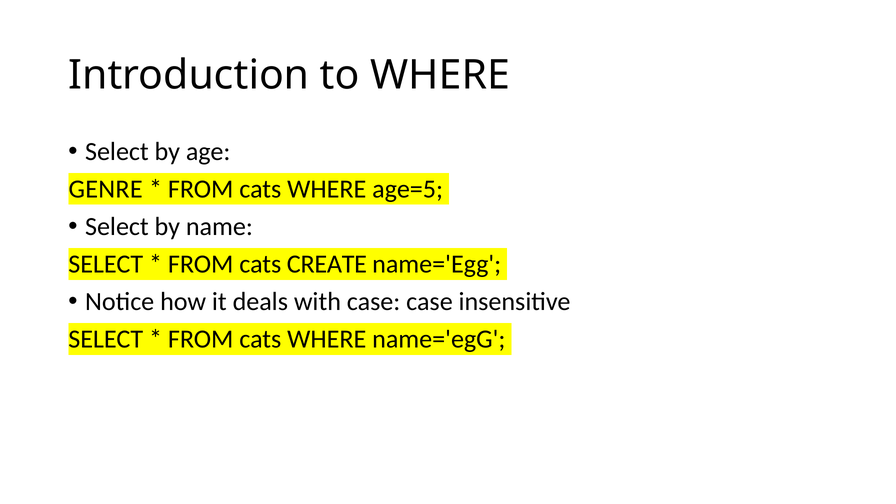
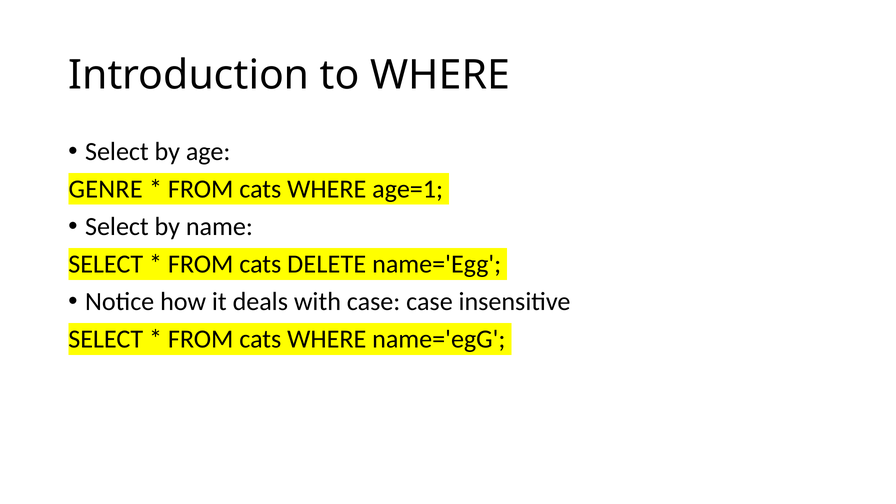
age=5: age=5 -> age=1 (408, 189)
CREATE: CREATE -> DELETE (327, 264)
